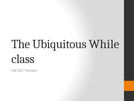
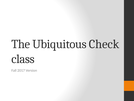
While: While -> Check (104, 44)
